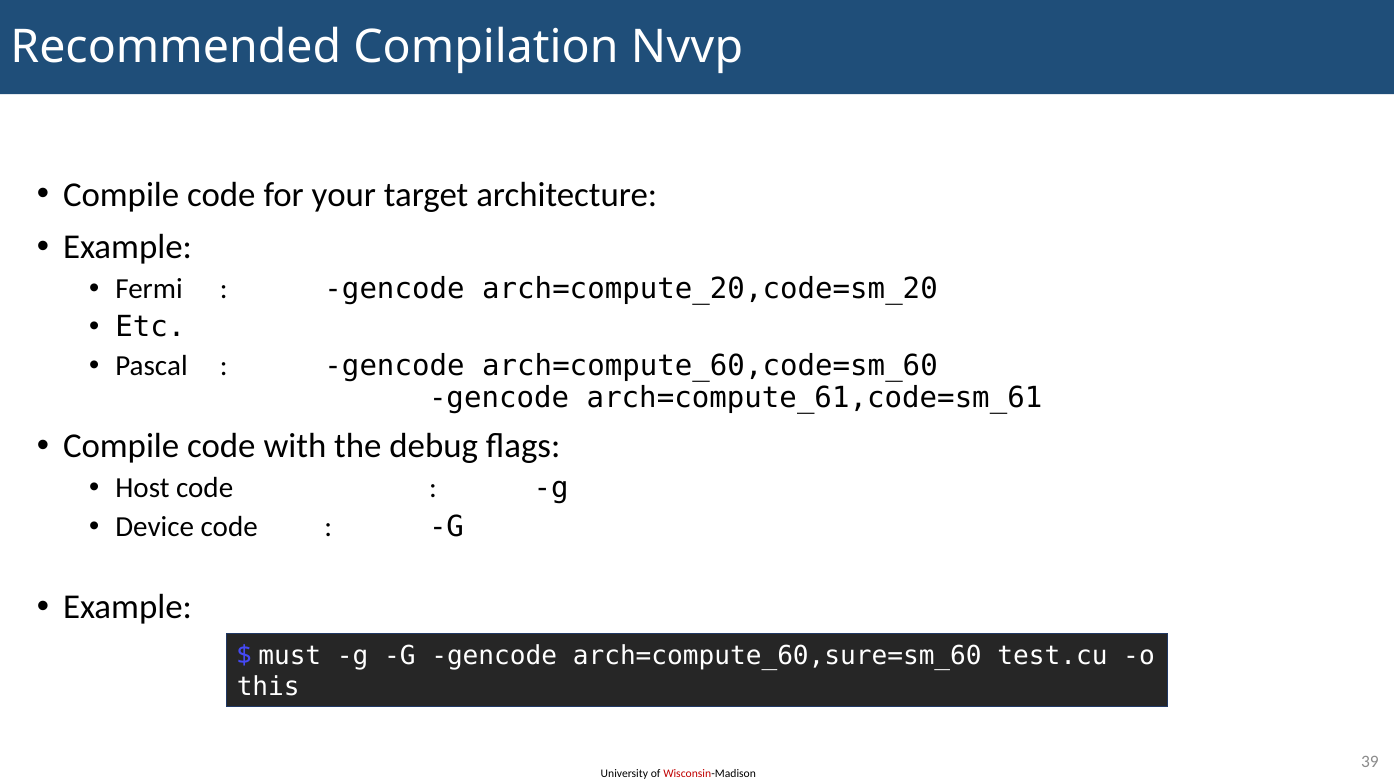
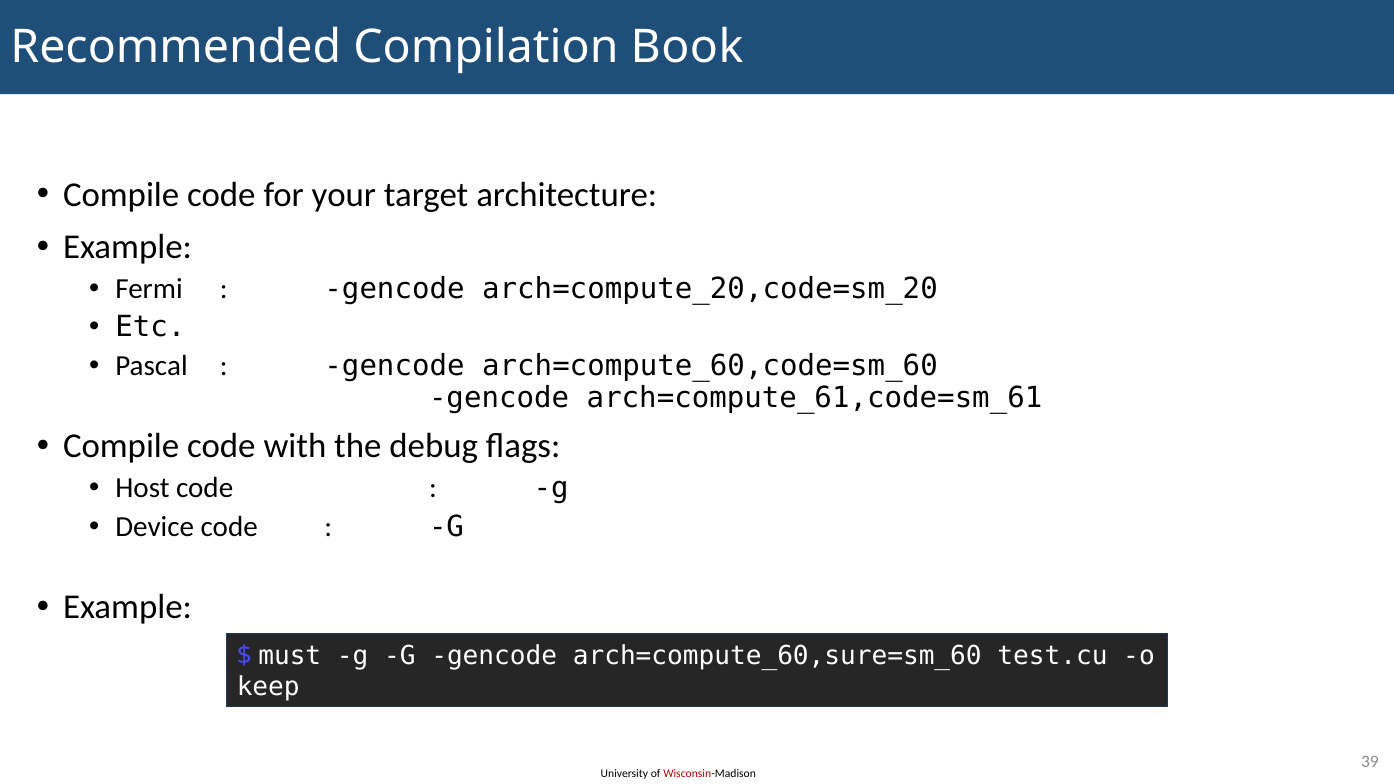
Nvvp: Nvvp -> Book (687, 47)
this: this -> keep (268, 687)
